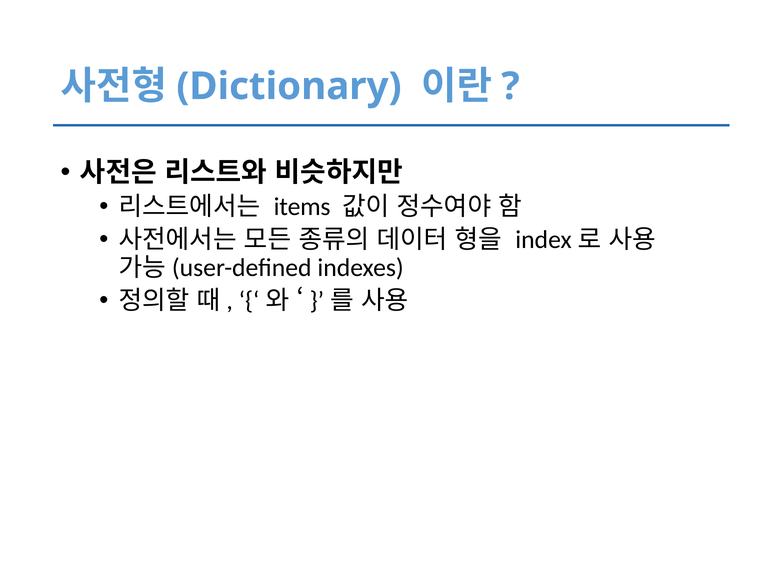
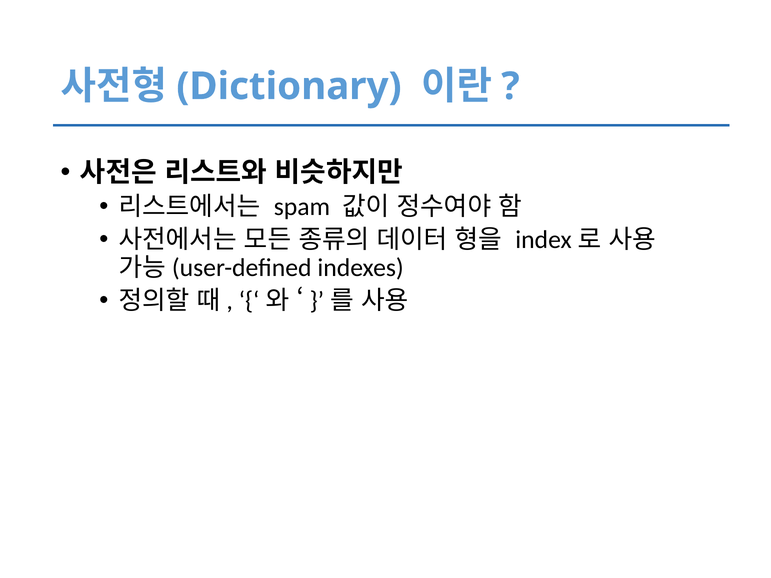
items: items -> spam (302, 207)
